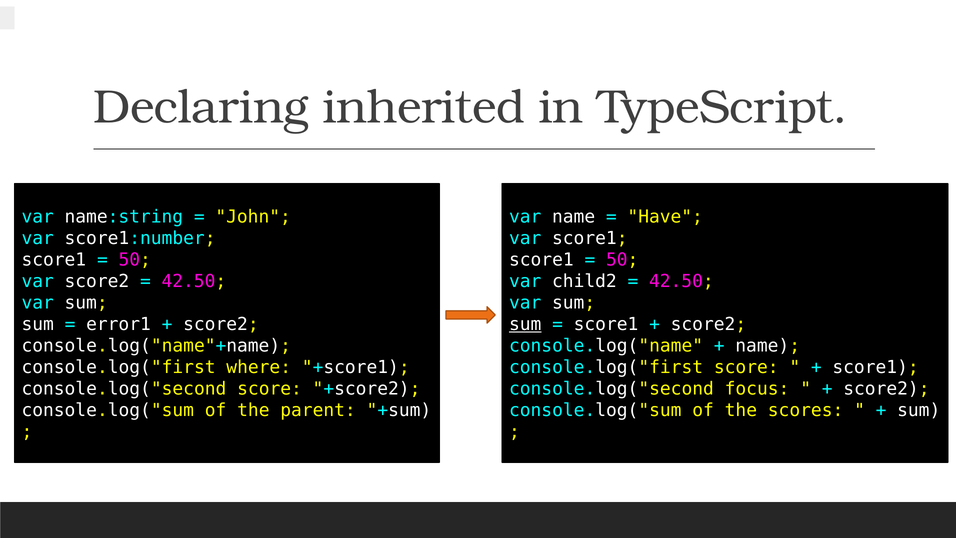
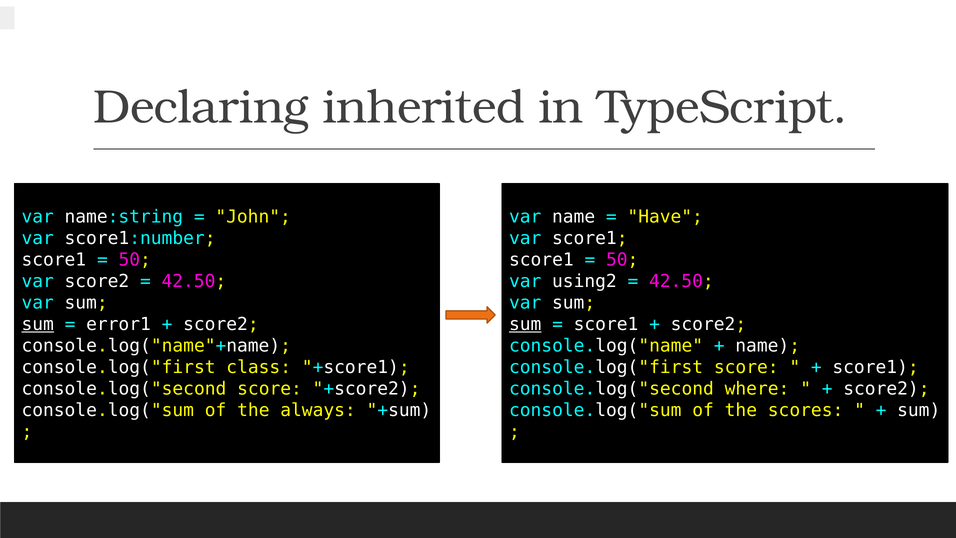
child2: child2 -> using2 (584, 281)
sum underline: none -> present (38, 324)
where: where -> class (259, 367)
focus: focus -> where (757, 389)
parent: parent -> always (318, 410)
